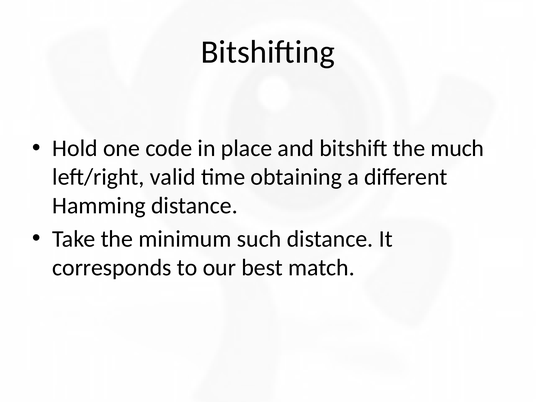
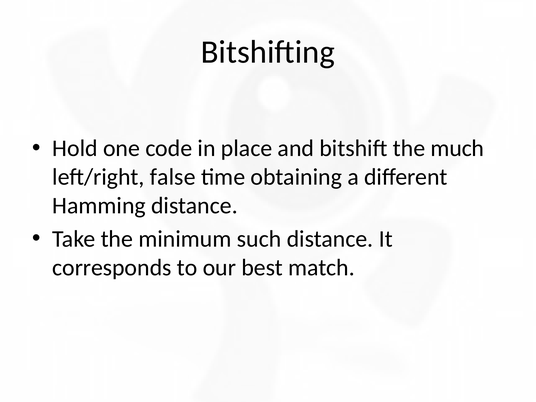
valid: valid -> false (173, 177)
